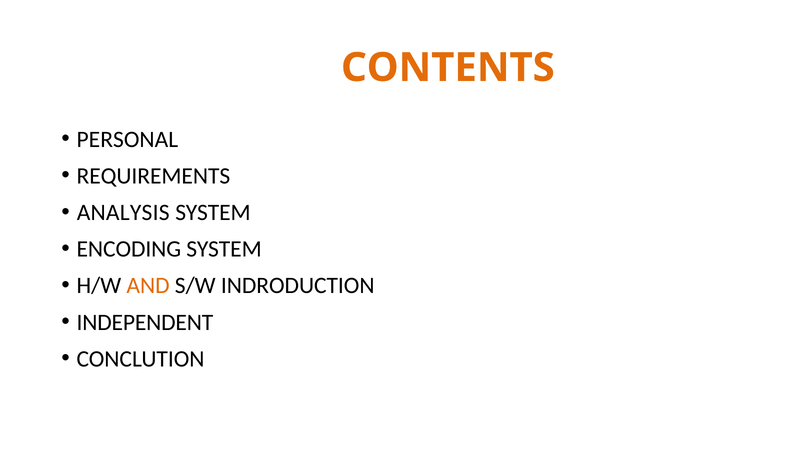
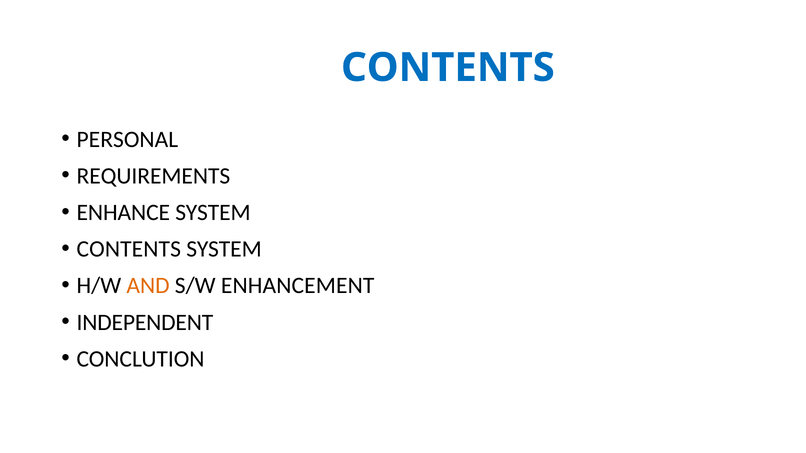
CONTENTS colour: orange -> blue (448, 68)
ANALYSIS: ANALYSIS -> ENHANCE (123, 213)
ENCODING: ENCODING -> CONTENTS (129, 249)
INDRODUCTION: INDRODUCTION -> ENHANCEMENT (298, 286)
